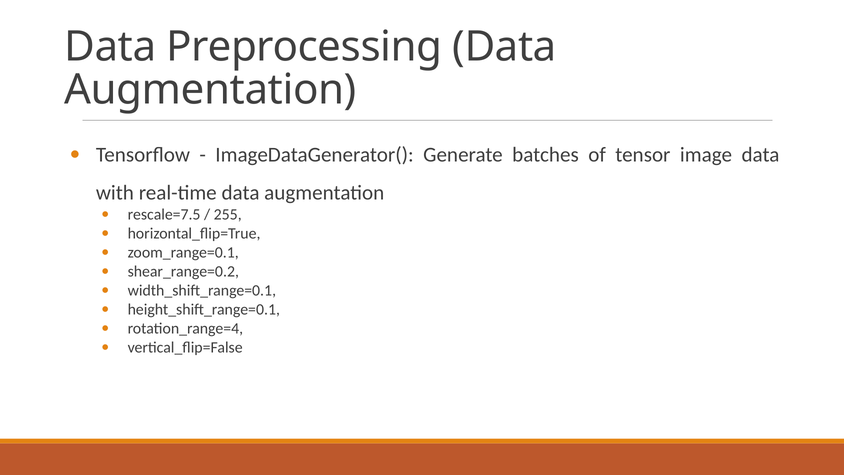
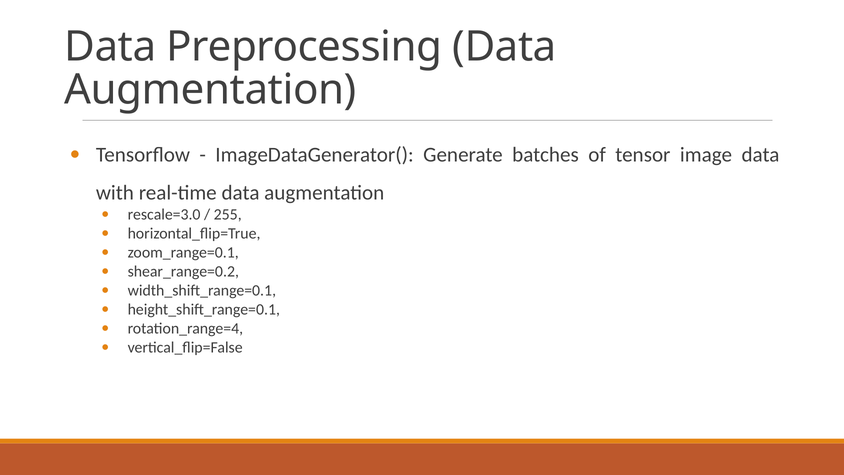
rescale=7.5: rescale=7.5 -> rescale=3.0 (164, 214)
